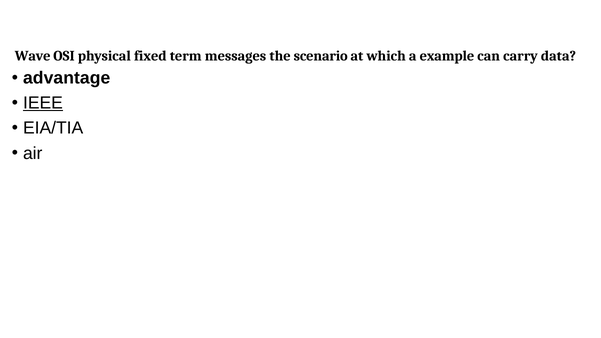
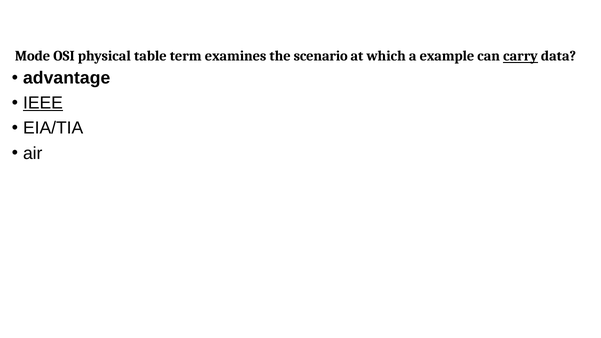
Wave: Wave -> Mode (33, 56)
fixed: fixed -> table (150, 56)
messages: messages -> examines (236, 56)
carry underline: none -> present (521, 56)
